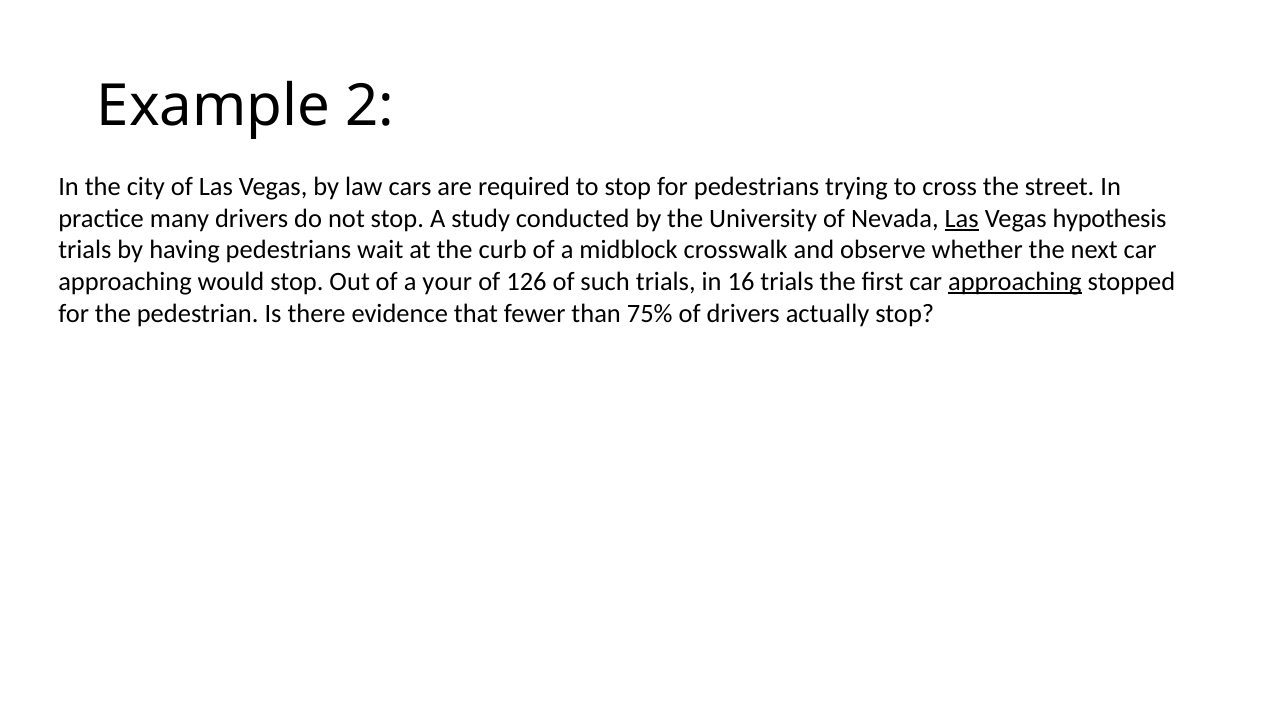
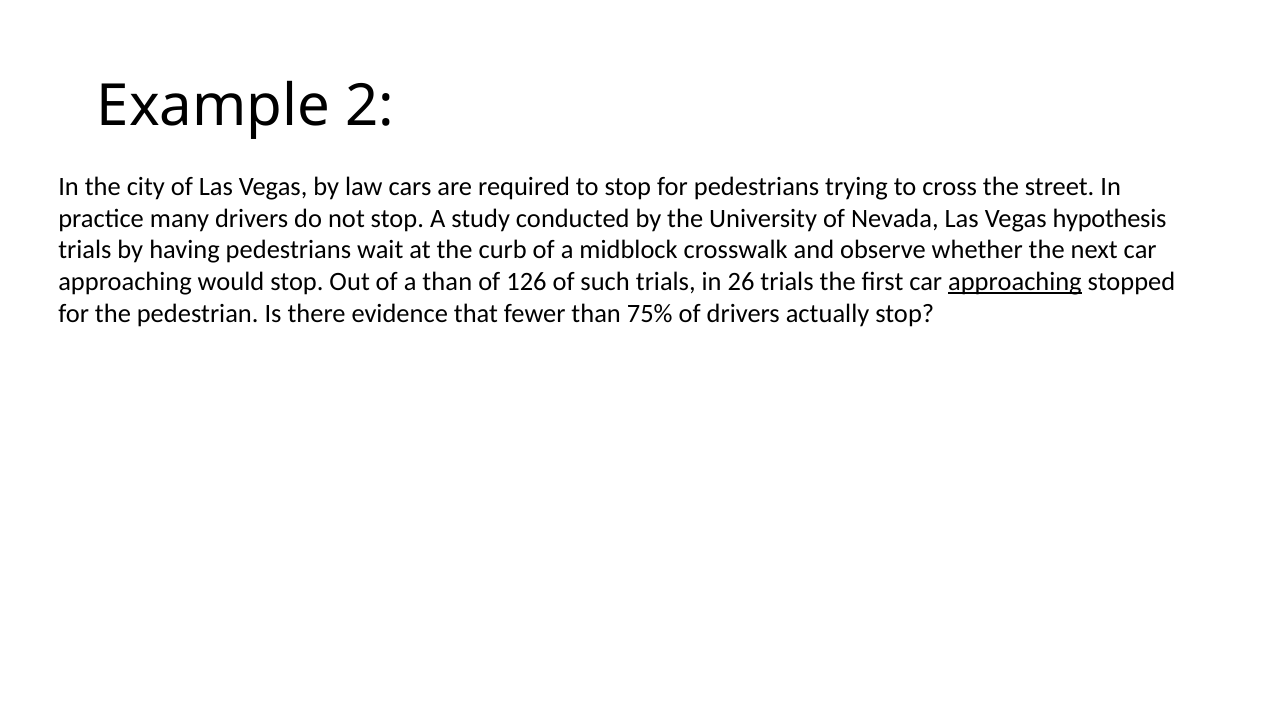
Las underline: present -> none (962, 218)
a your: your -> than (447, 282)
16: 16 -> 26 (741, 282)
